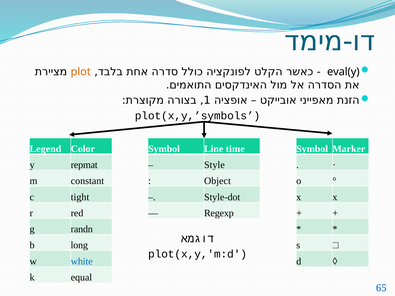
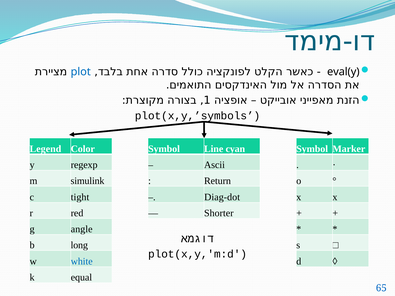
plot colour: orange -> blue (81, 72)
time: time -> cyan (235, 149)
repmat: repmat -> regexp (84, 165)
Style: Style -> Ascii (214, 165)
constant: constant -> simulink (87, 181)
Object: Object -> Return (217, 181)
Style-dot: Style-dot -> Diag-dot (222, 197)
Regexp: Regexp -> Shorter (219, 213)
randn: randn -> angle (82, 229)
